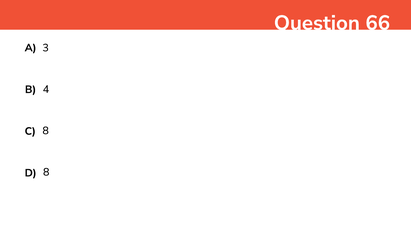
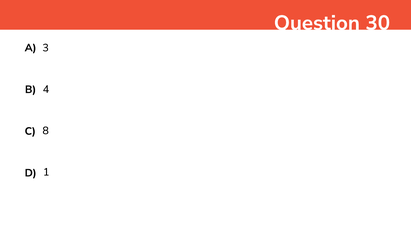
66: 66 -> 30 (378, 23)
D 8: 8 -> 1 (46, 172)
